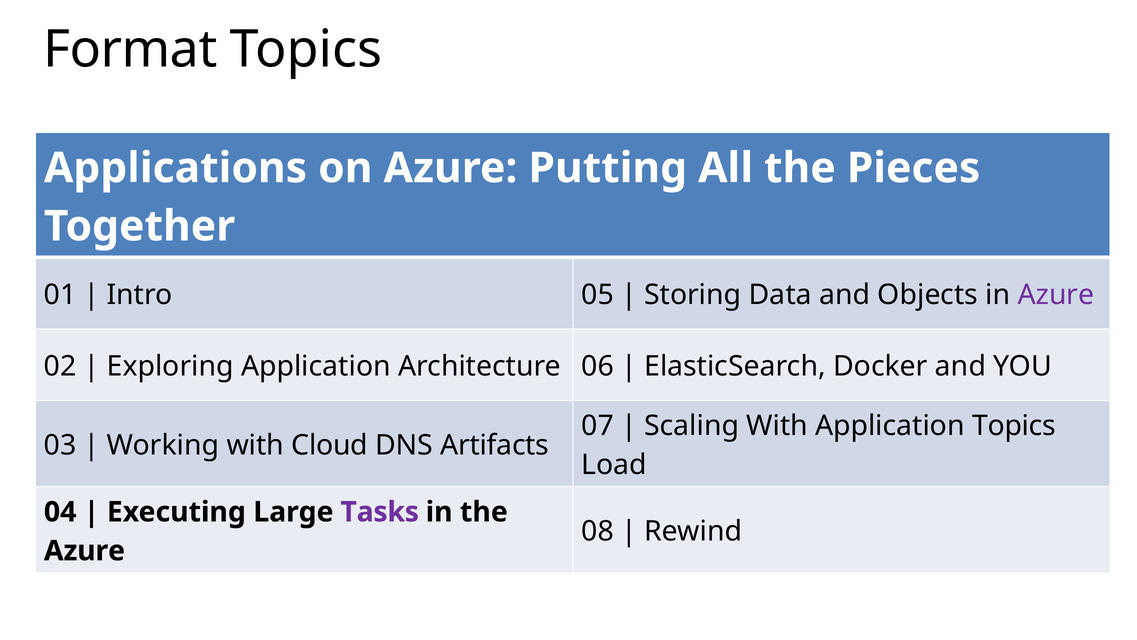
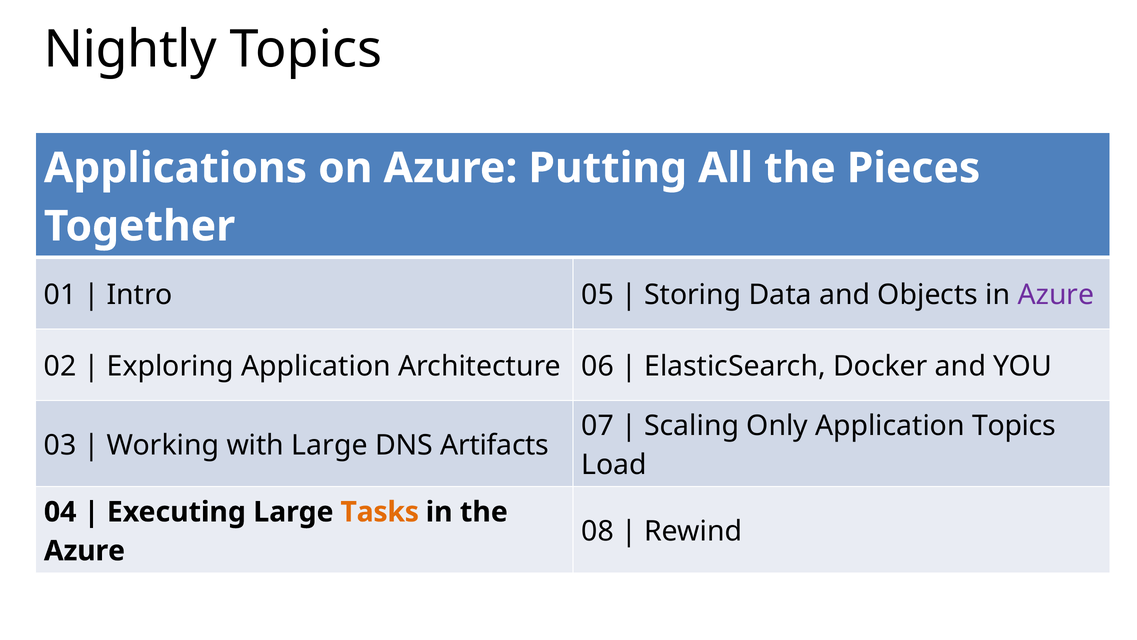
Format: Format -> Nightly (130, 50)
With: With -> Only (777, 426)
with Cloud: Cloud -> Large (330, 445)
Tasks colour: purple -> orange (380, 512)
